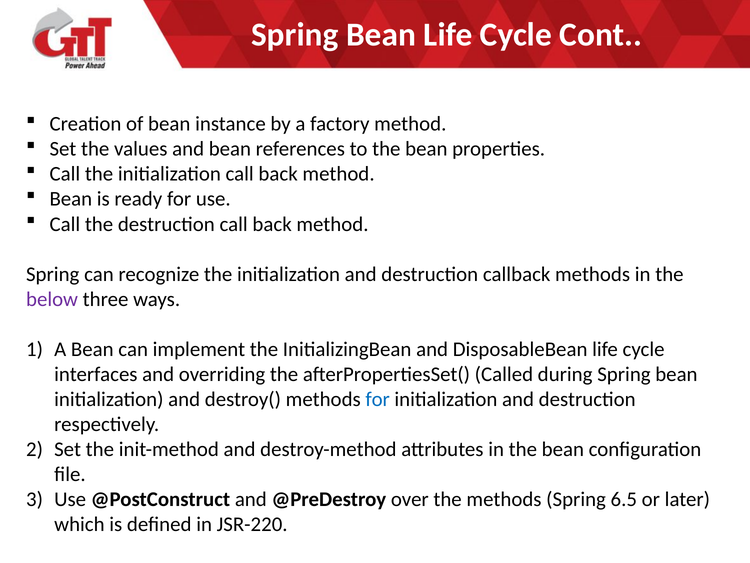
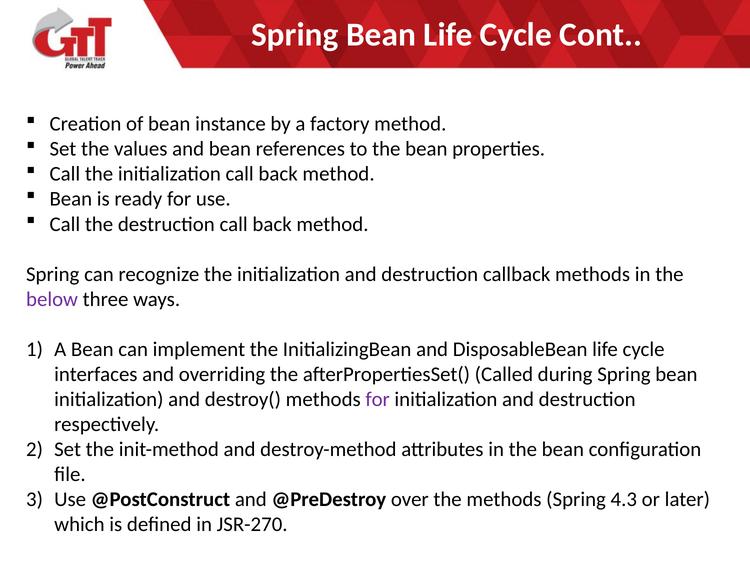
for colour: blue -> purple (378, 399)
6.5: 6.5 -> 4.3 (624, 499)
JSR-220: JSR-220 -> JSR-270 (252, 524)
